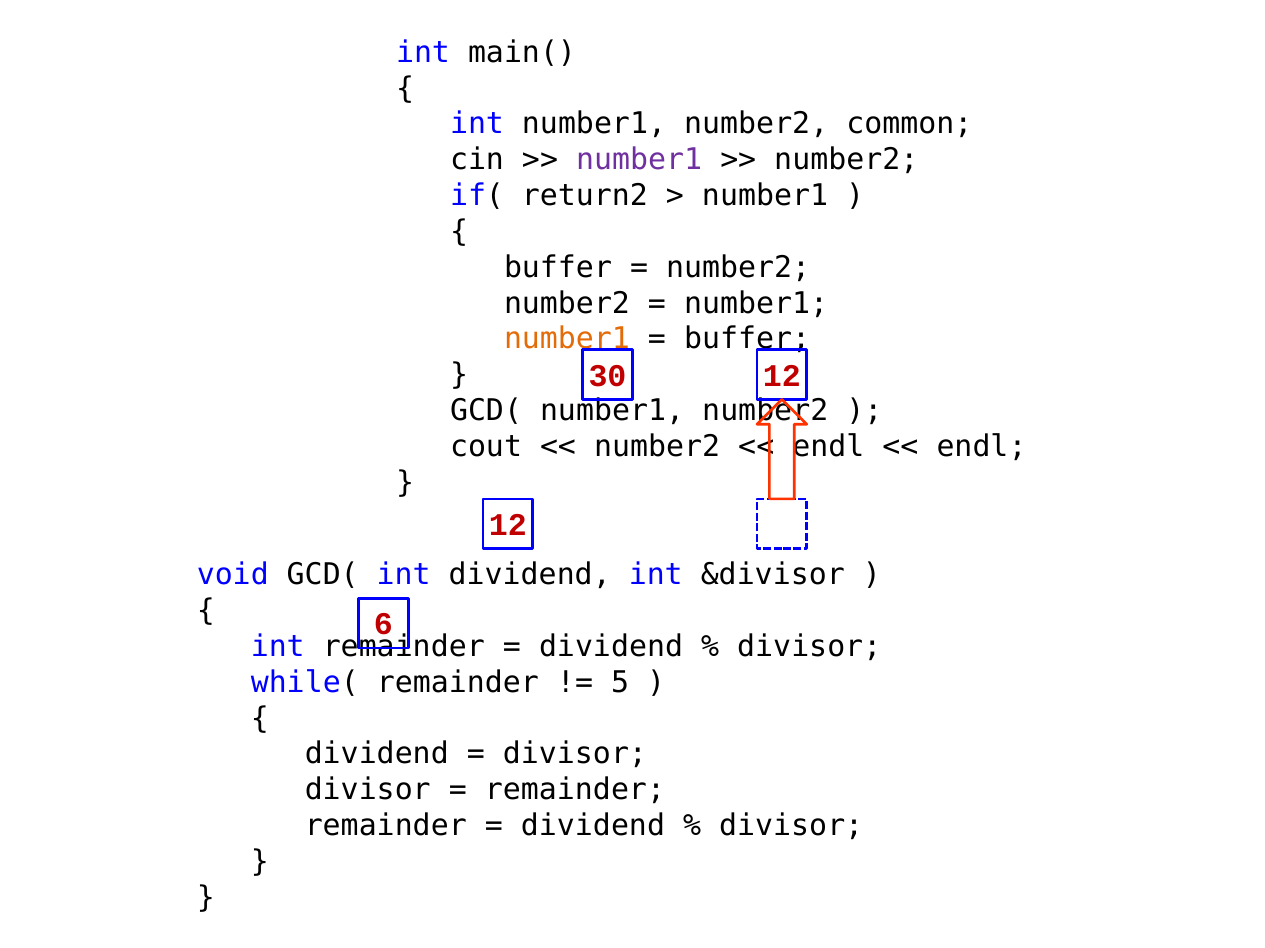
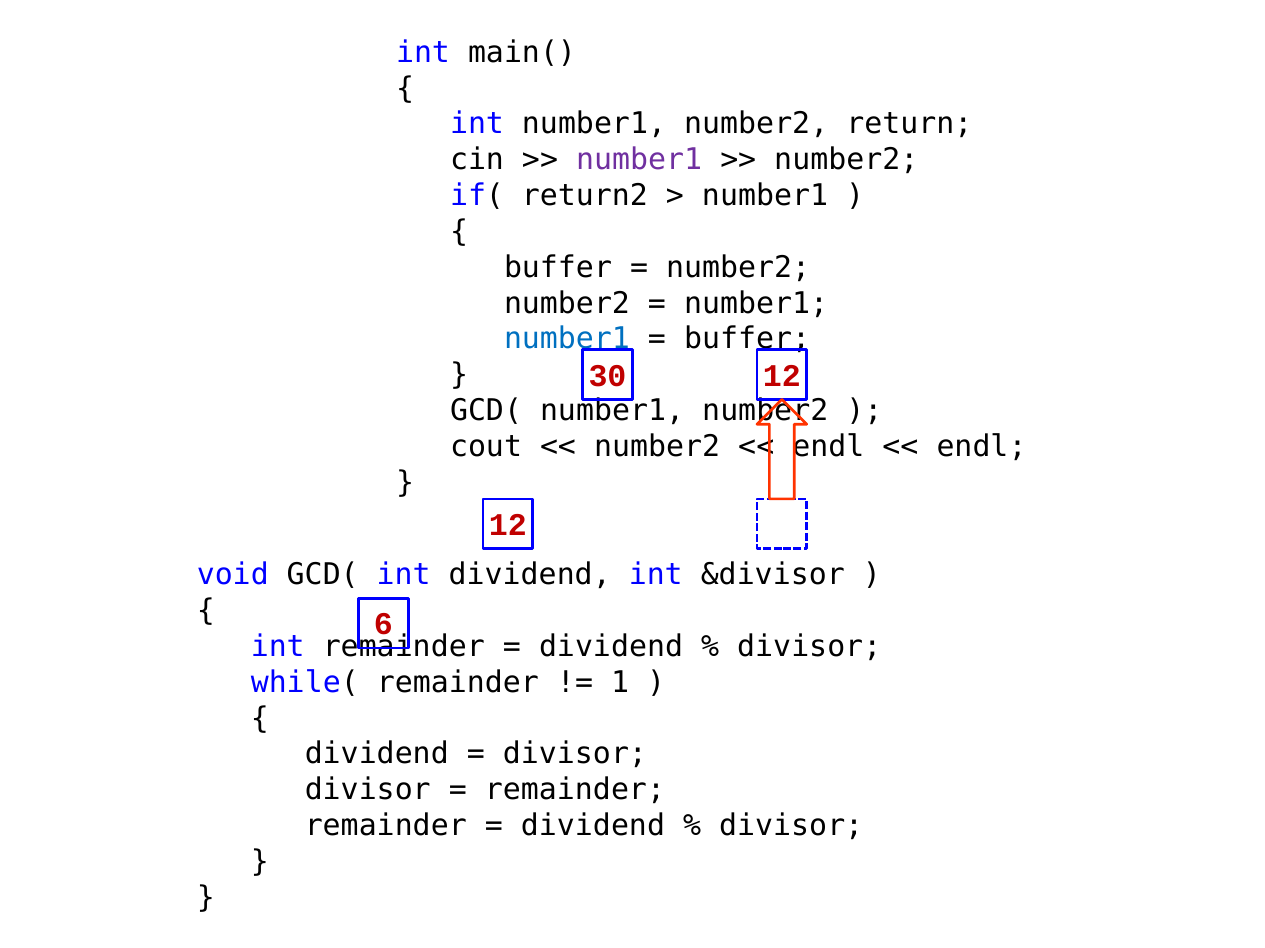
common: common -> return (909, 124)
number1 colour: orange -> blue (567, 339)
5: 5 -> 1 (620, 683)
